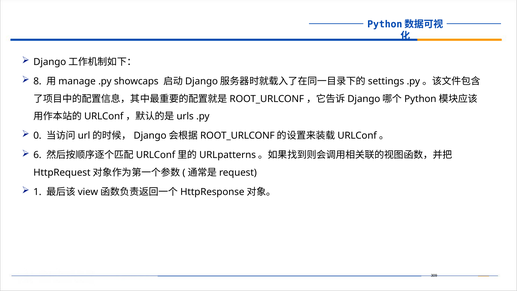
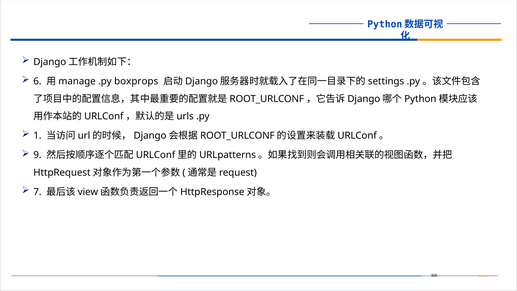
8: 8 -> 6 (37, 81)
showcaps: showcaps -> boxprops (136, 81)
0: 0 -> 1 (37, 136)
6: 6 -> 9 (37, 155)
1: 1 -> 7 (37, 192)
